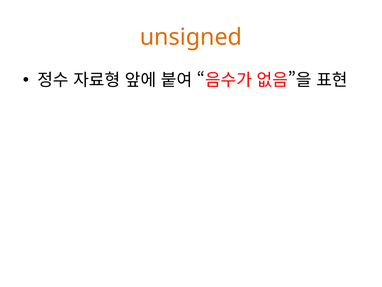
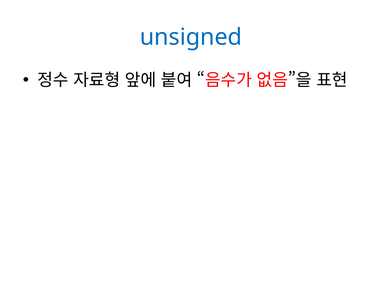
unsigned colour: orange -> blue (191, 37)
